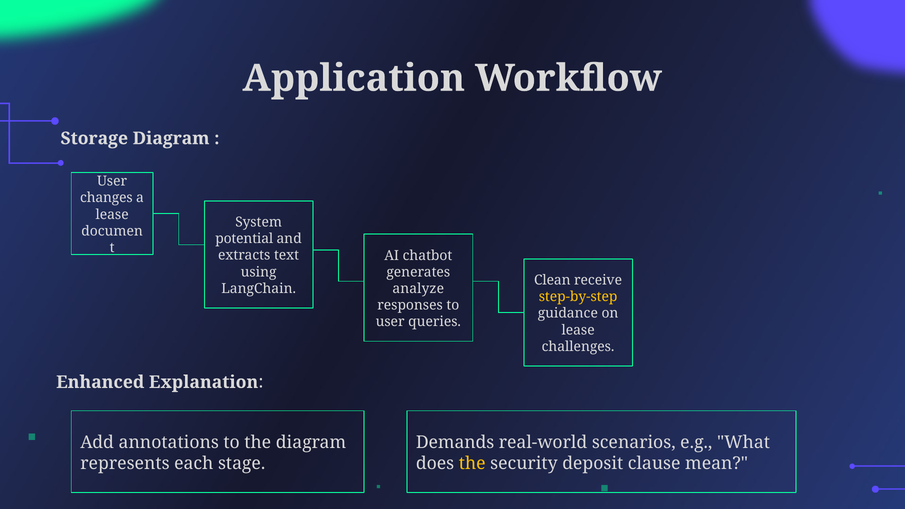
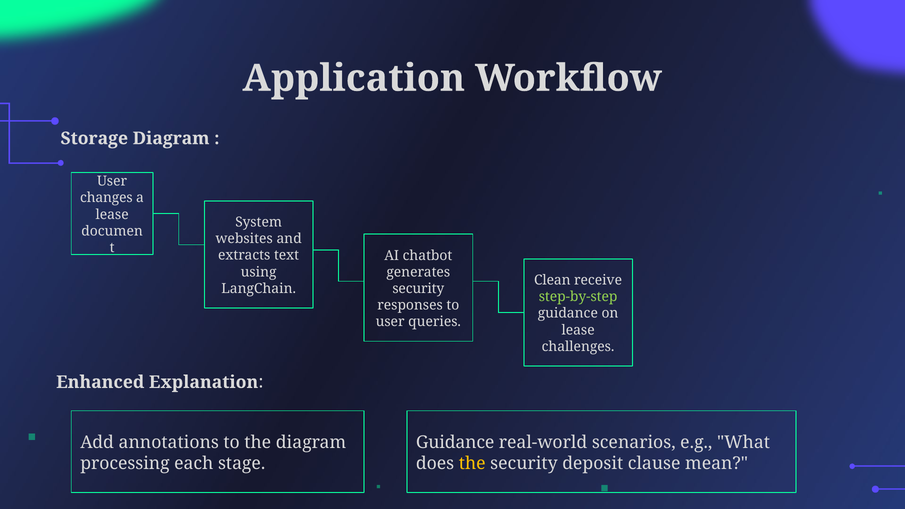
potential: potential -> websites (244, 239)
analyze: analyze -> security (418, 289)
step-by-step colour: yellow -> light green (578, 297)
Demands: Demands -> Guidance (455, 442)
represents: represents -> processing (125, 464)
